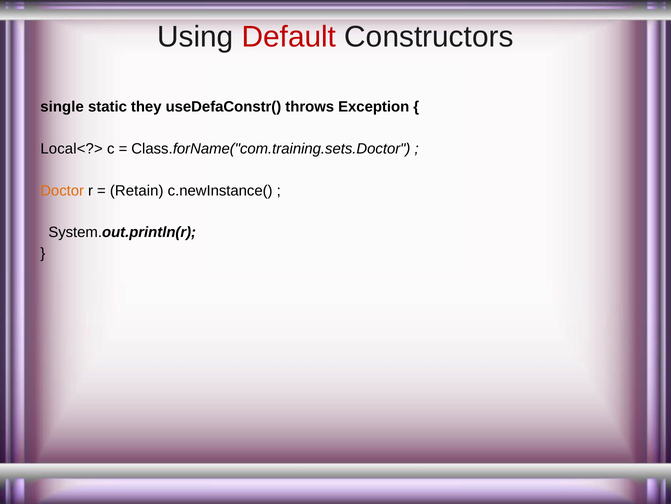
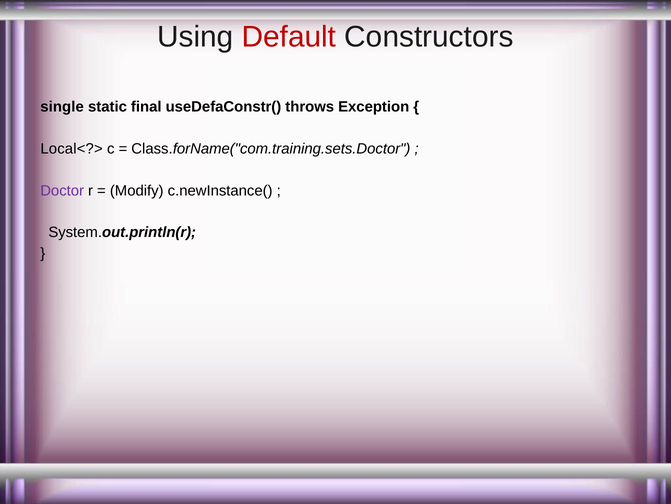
they: they -> final (146, 107)
Doctor colour: orange -> purple (62, 190)
Retain: Retain -> Modify (137, 190)
